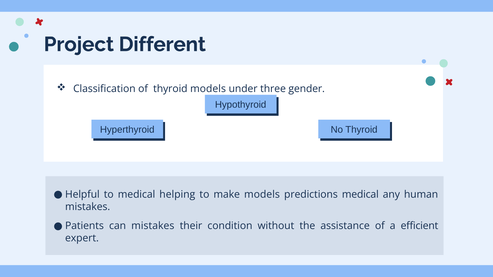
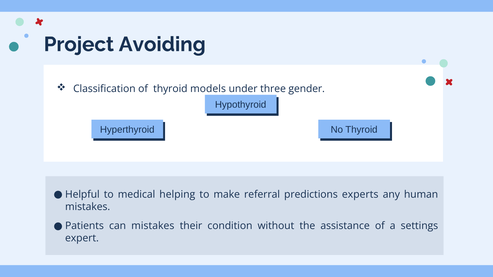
Different: Different -> Avoiding (162, 44)
make models: models -> referral (262, 195)
predictions medical: medical -> experts (360, 195)
efficient: efficient -> settings (419, 226)
